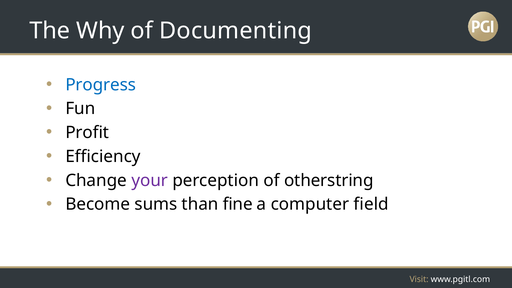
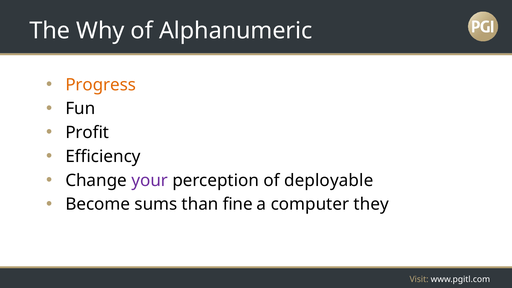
Documenting: Documenting -> Alphanumeric (236, 31)
Progress colour: blue -> orange (101, 85)
otherstring: otherstring -> deployable (329, 180)
field: field -> they (371, 204)
